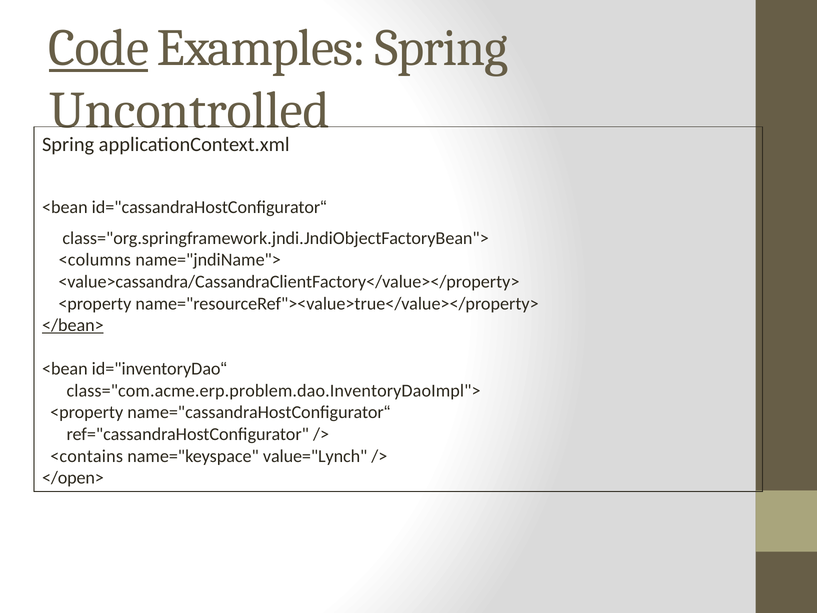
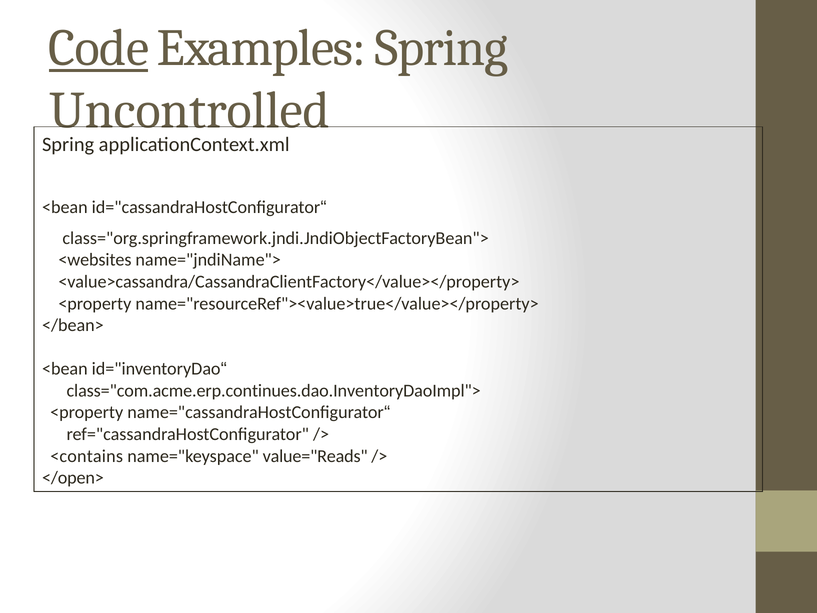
<columns: <columns -> <websites (95, 260)
</bean> underline: present -> none (73, 325)
class="com.acme.erp.problem.dao.InventoryDaoImpl">: class="com.acme.erp.problem.dao.InventoryDaoImpl"> -> class="com.acme.erp.continues.dao.InventoryDaoImpl"> (274, 391)
value="Lynch: value="Lynch -> value="Reads (315, 456)
